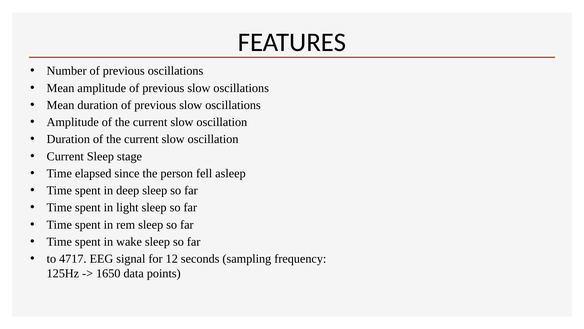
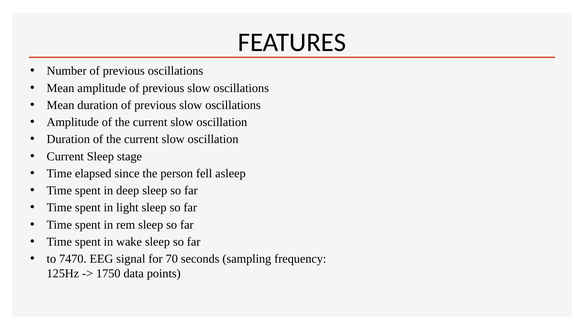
4717: 4717 -> 7470 (73, 258)
12: 12 -> 70 (172, 258)
1650: 1650 -> 1750 (108, 273)
